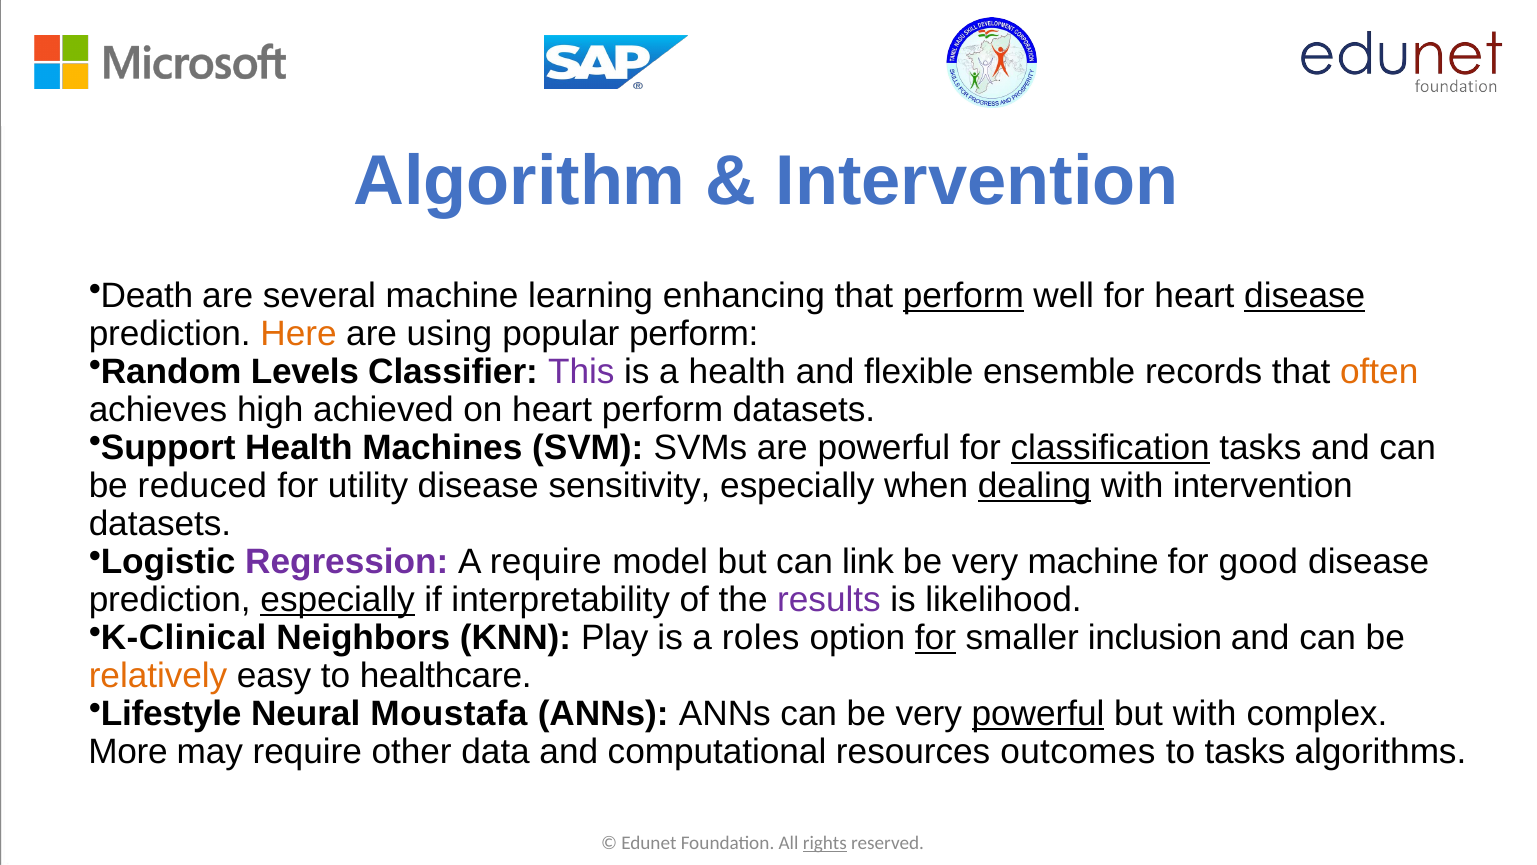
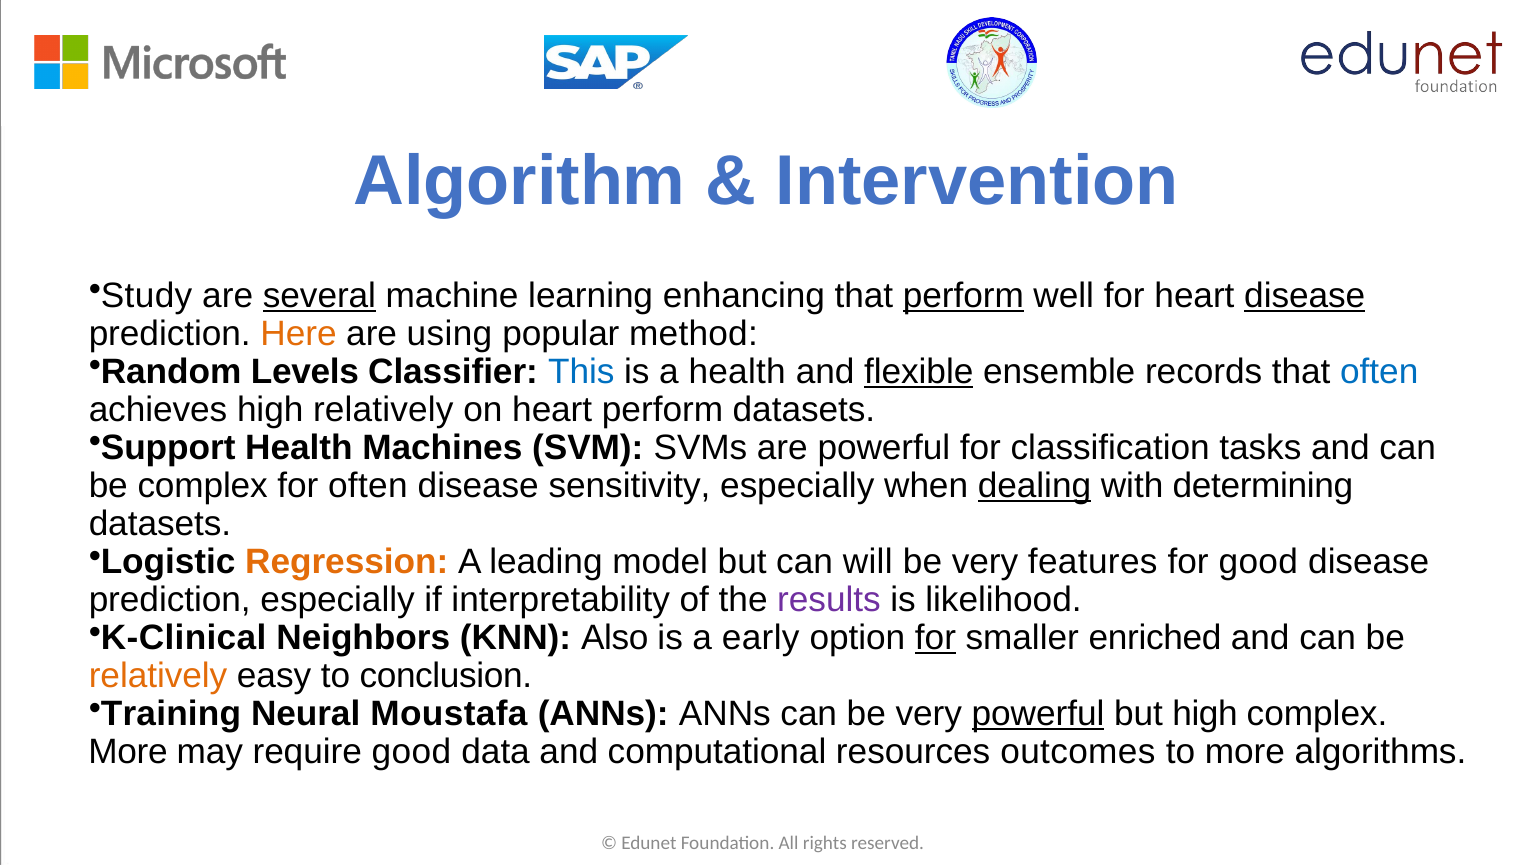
Death: Death -> Study (147, 295)
several underline: none -> present (319, 295)
popular perform: perform -> method (693, 333)
This colour: purple -> blue (581, 371)
flexible underline: none -> present (919, 371)
often colour: orange -> blue (1379, 371)
high achieved: achieved -> relatively (383, 409)
classification underline: present -> none (1110, 447)
be reduced: reduced -> complex (203, 485)
for utility: utility -> often (368, 485)
with intervention: intervention -> determining (1263, 485)
Regression colour: purple -> orange (347, 562)
A require: require -> leading (546, 562)
link: link -> will (868, 562)
very machine: machine -> features (1093, 562)
especially underline: present -> none (338, 600)
Play: Play -> Also (615, 638)
roles: roles -> early (761, 638)
inclusion: inclusion -> enriched (1155, 638)
healthcare: healthcare -> conclusion (446, 676)
Lifestyle: Lifestyle -> Training (171, 714)
but with: with -> high (1205, 714)
require other: other -> good (411, 752)
to tasks: tasks -> more (1245, 752)
rights underline: present -> none (825, 843)
